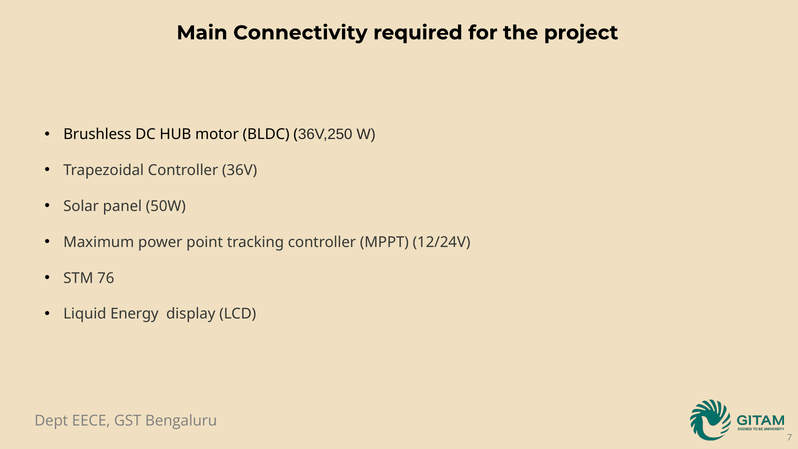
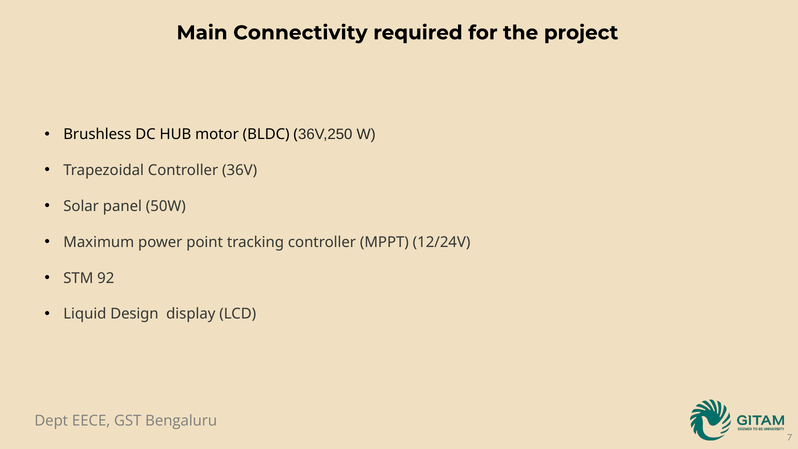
76: 76 -> 92 (106, 278)
Energy: Energy -> Design (134, 314)
